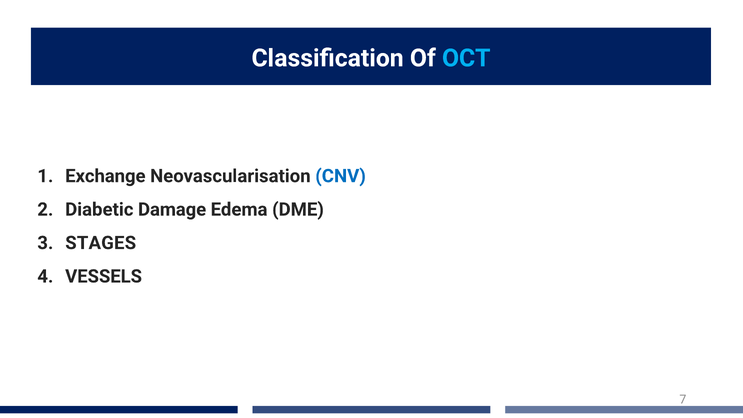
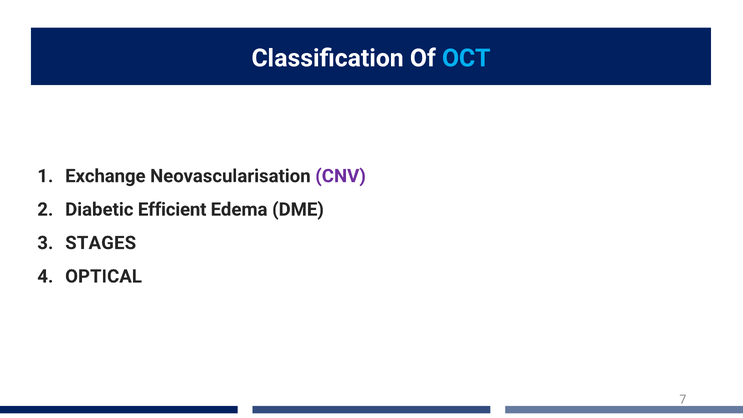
CNV colour: blue -> purple (341, 176)
Damage: Damage -> Efficient (172, 209)
VESSELS: VESSELS -> OPTICAL (104, 276)
